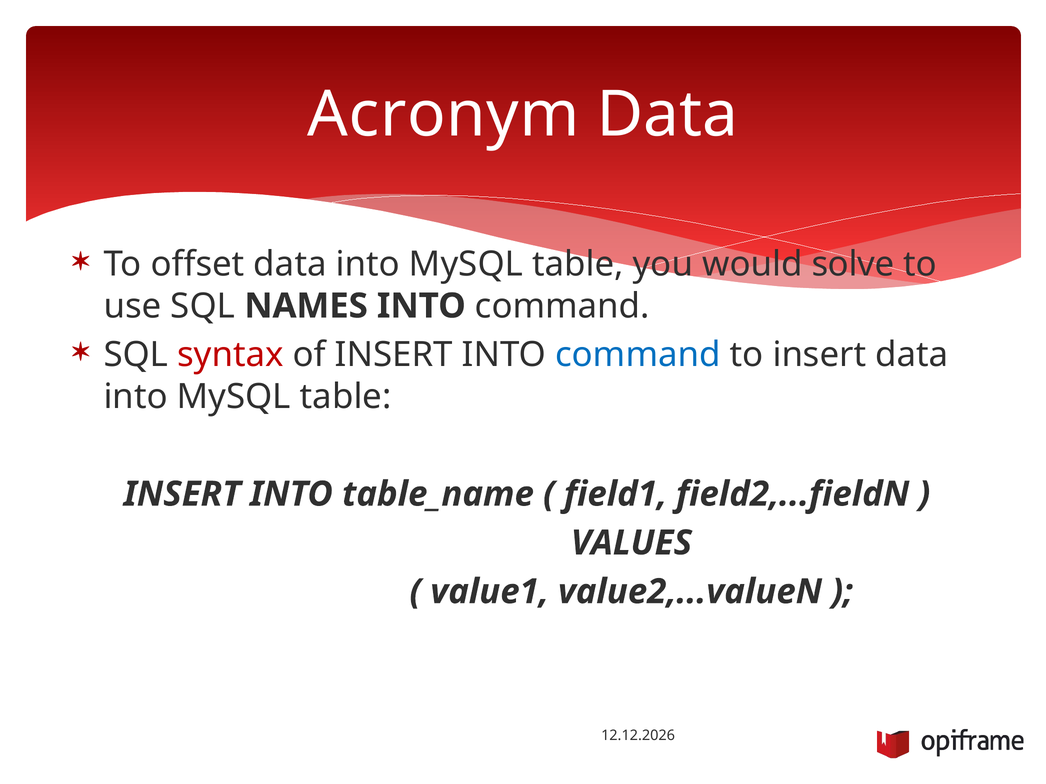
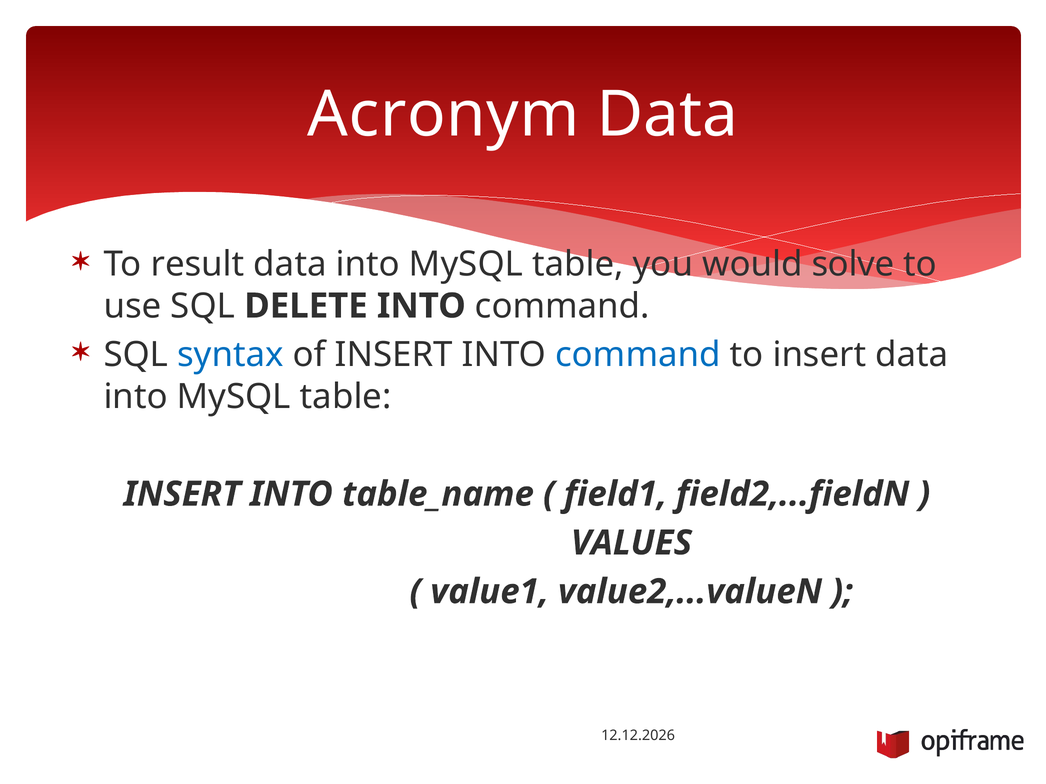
offset: offset -> result (198, 264)
NAMES: NAMES -> DELETE (306, 306)
syntax colour: red -> blue (230, 355)
